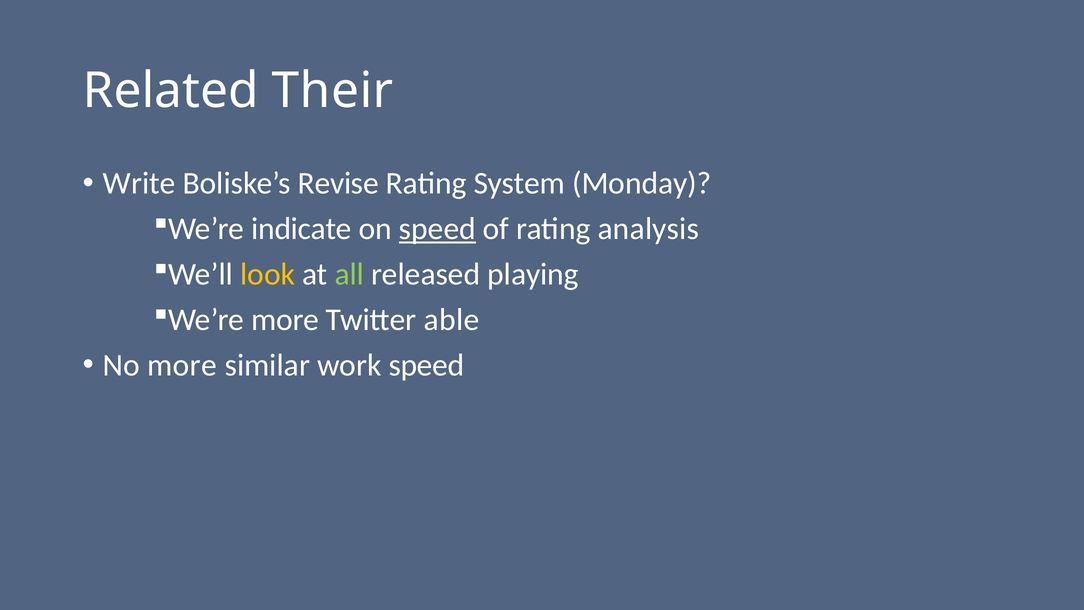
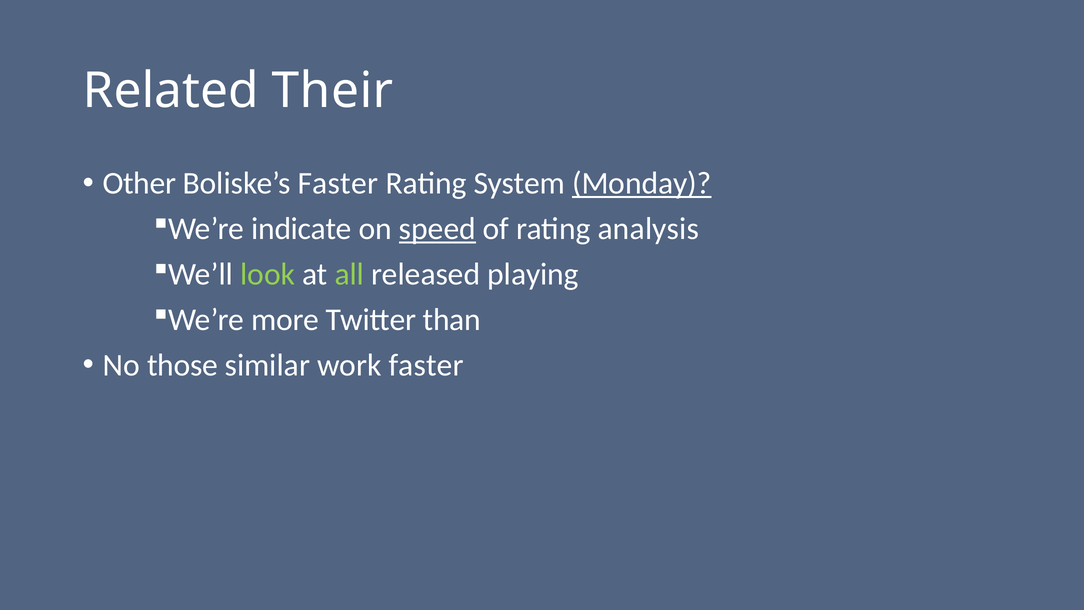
Write: Write -> Other (139, 183)
Boliske’s Revise: Revise -> Faster (338, 183)
Monday underline: none -> present (642, 183)
look colour: yellow -> light green (268, 274)
able: able -> than (452, 320)
No more: more -> those (182, 365)
work speed: speed -> faster (426, 365)
